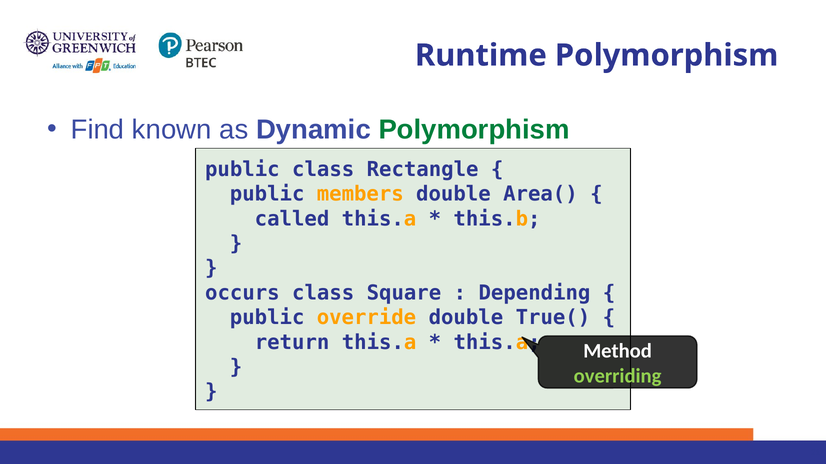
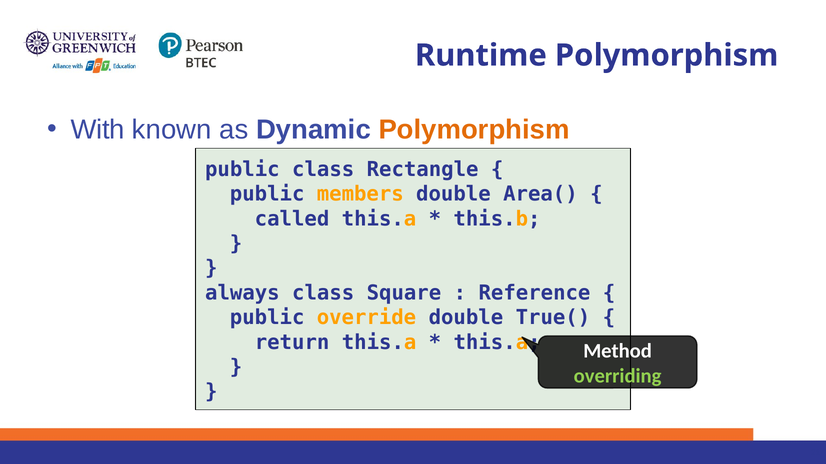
Find: Find -> With (98, 130)
Polymorphism colour: green -> orange (474, 130)
occurs: occurs -> always (242, 293)
Depending: Depending -> Reference (534, 293)
